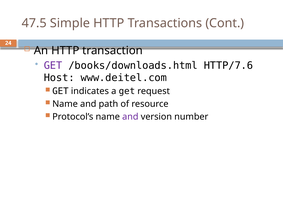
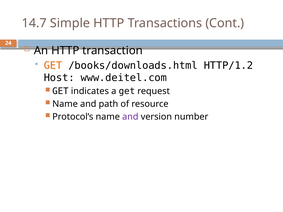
47.5: 47.5 -> 14.7 (34, 23)
GET colour: purple -> orange (53, 66)
HTTP/7.6: HTTP/7.6 -> HTTP/1.2 (228, 66)
